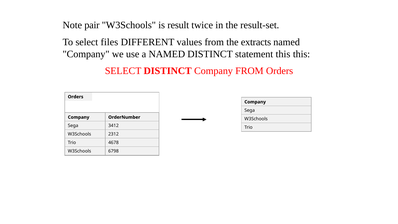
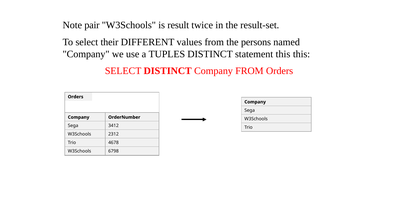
files: files -> their (109, 42)
extracts: extracts -> persons (256, 42)
a NAMED: NAMED -> TUPLES (167, 54)
